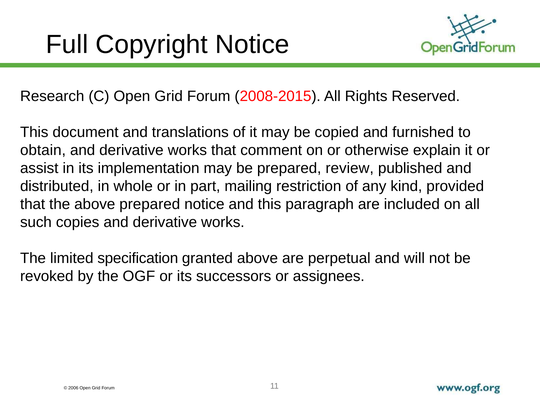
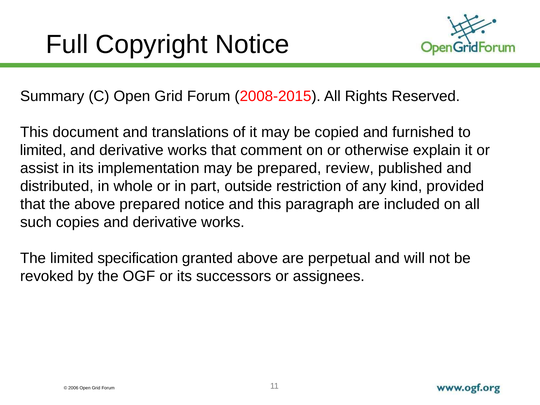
Research: Research -> Summary (52, 96)
obtain: obtain -> limited (43, 150)
mailing: mailing -> outside (248, 186)
